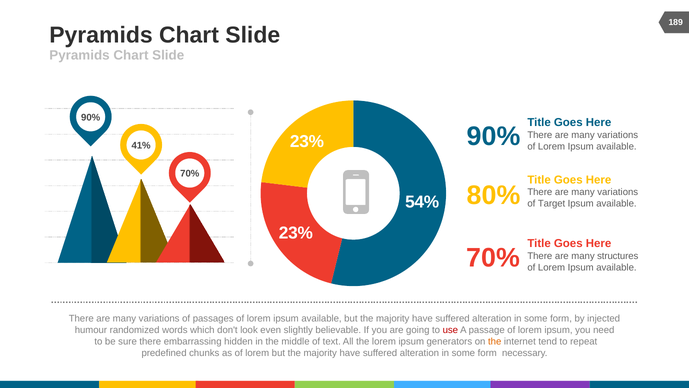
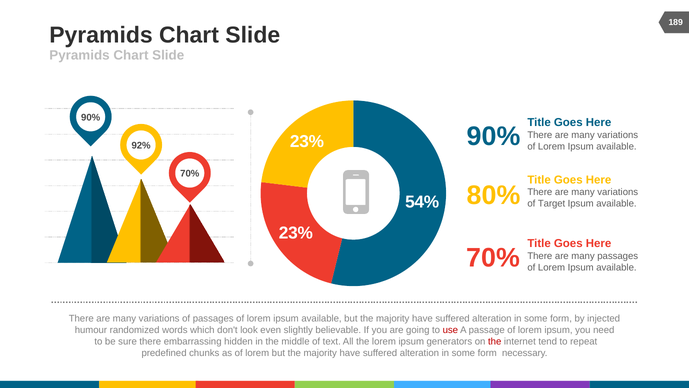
41%: 41% -> 92% (141, 145)
many structures: structures -> passages (618, 256)
the colour: orange -> red (495, 341)
